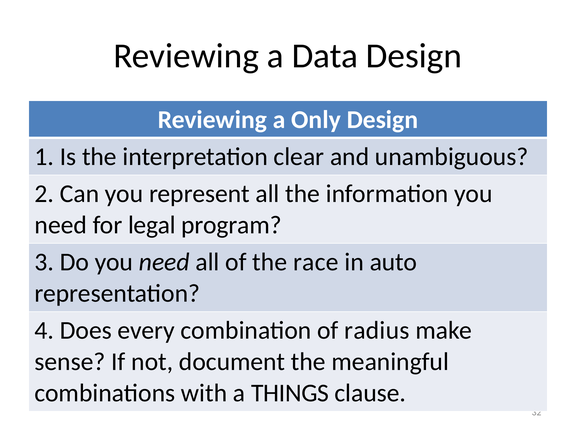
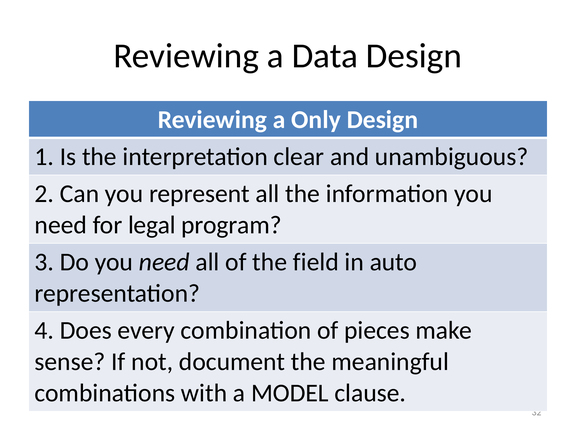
race: race -> field (316, 262)
radius: radius -> pieces (377, 331)
THINGS: THINGS -> MODEL (290, 393)
